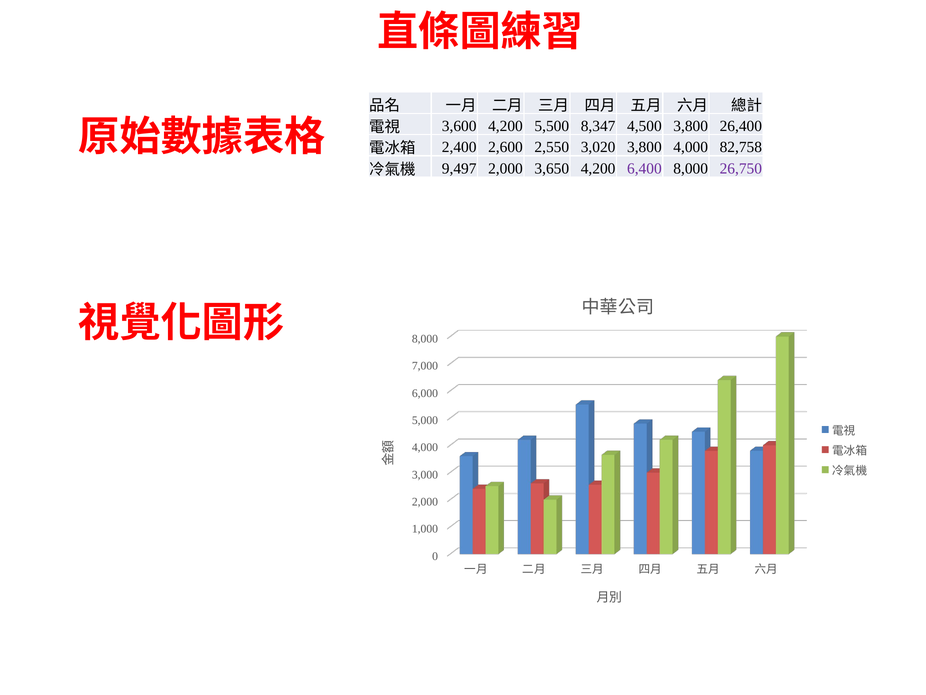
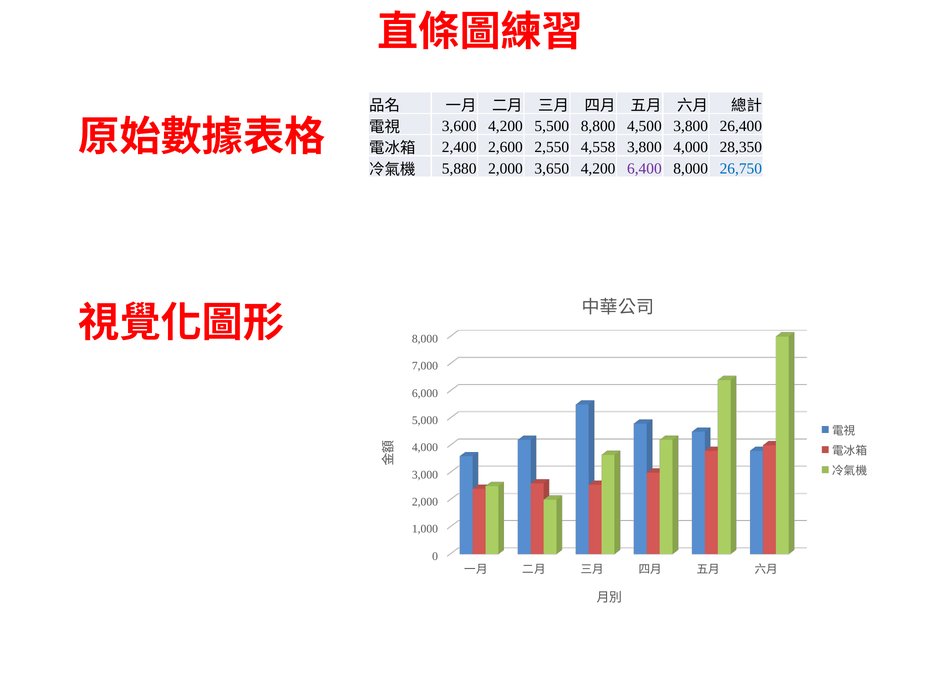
8,347: 8,347 -> 8,800 (598, 126)
3,020: 3,020 -> 4,558 (598, 147)
82,758: 82,758 -> 28,350 (741, 147)
9,497: 9,497 -> 5,880 (459, 168)
26,750 colour: purple -> blue (741, 168)
